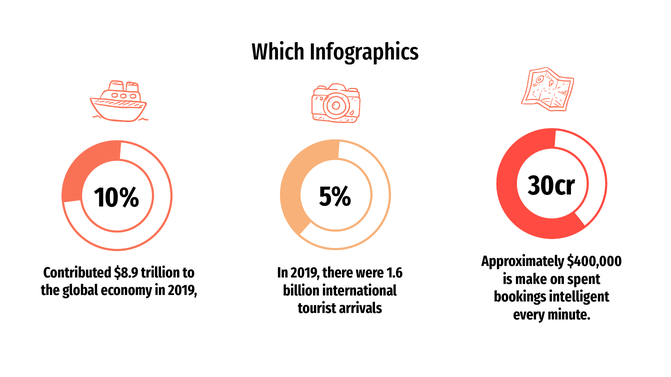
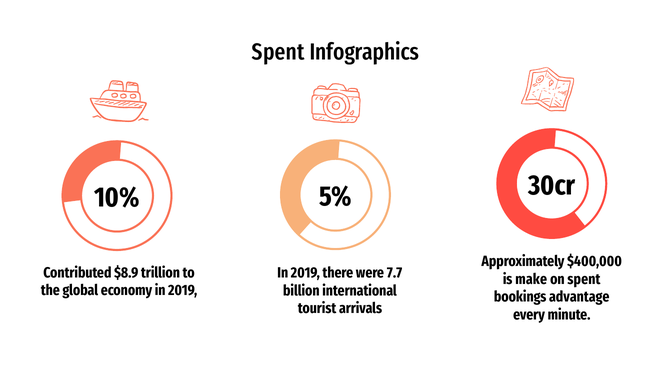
Which: Which -> Spent (278, 52)
1.6: 1.6 -> 7.7 (395, 273)
intelligent: intelligent -> advantage (579, 297)
